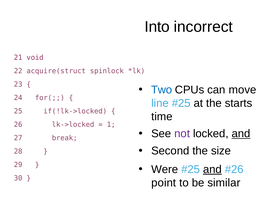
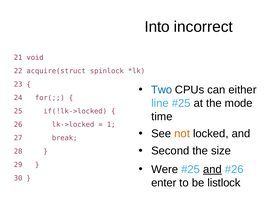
move: move -> either (243, 89)
starts: starts -> mode (239, 103)
not colour: purple -> orange (182, 133)
and underline: present -> none (241, 133)
point: point -> enter (164, 182)
similar: similar -> listlock (224, 182)
